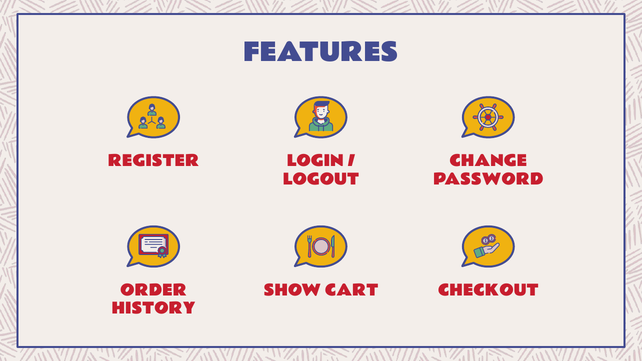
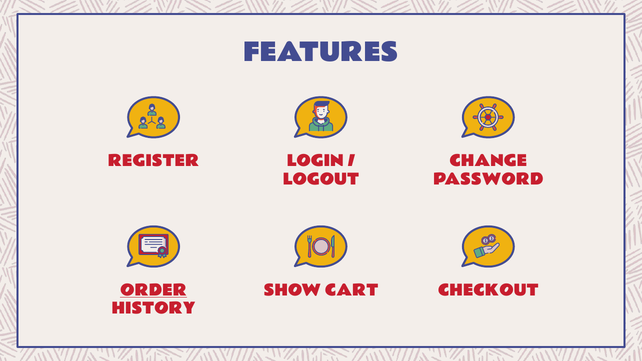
ORDER underline: none -> present (154, 291)
